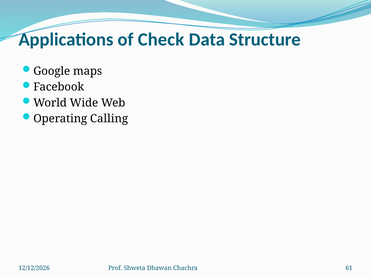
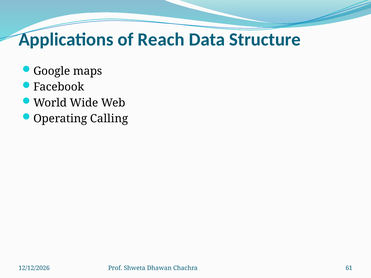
Check: Check -> Reach (161, 40)
